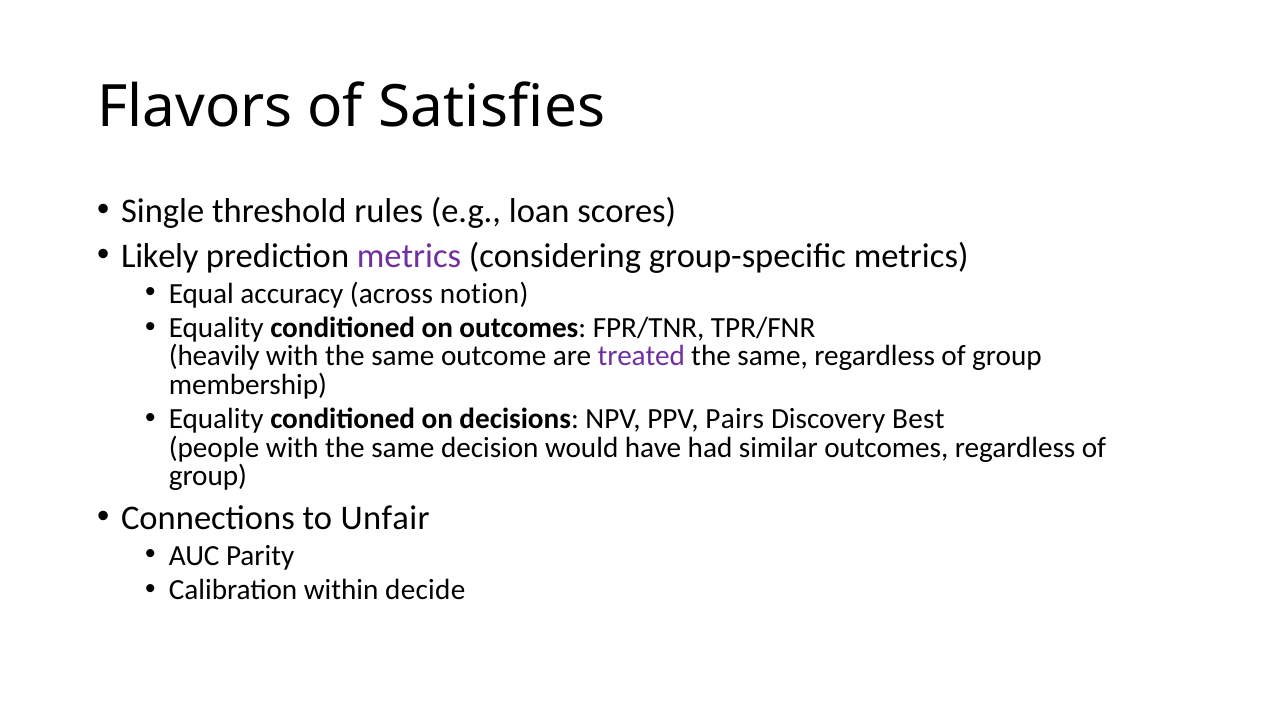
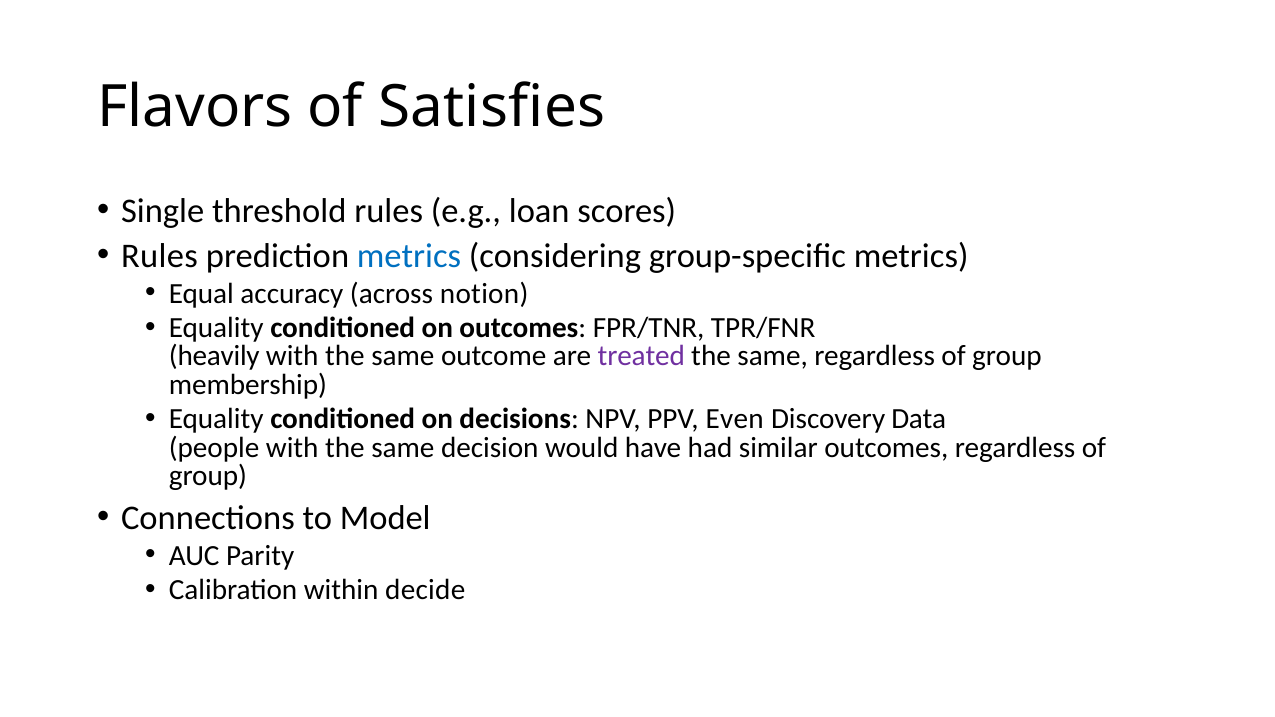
Likely: Likely -> Rules (159, 257)
metrics colour: purple -> blue (409, 257)
Pairs: Pairs -> Even (735, 419)
Best: Best -> Data (919, 419)
Unfair: Unfair -> Model (385, 519)
